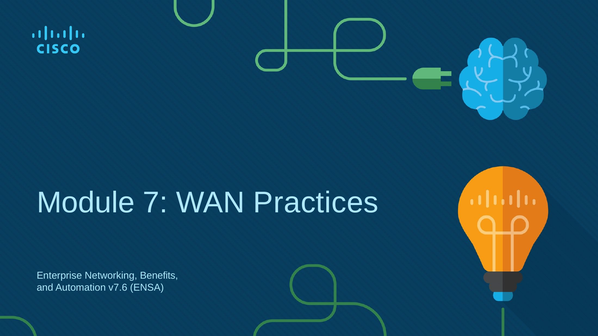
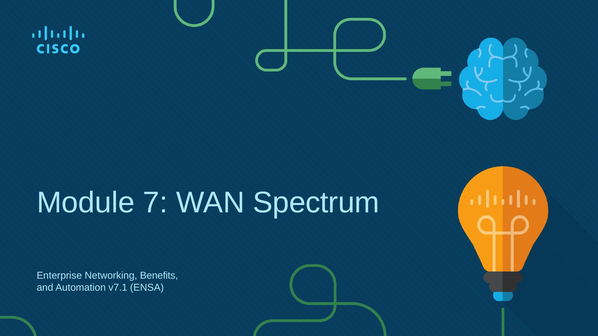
Practices: Practices -> Spectrum (316, 203)
v7.6: v7.6 -> v7.1 (118, 288)
